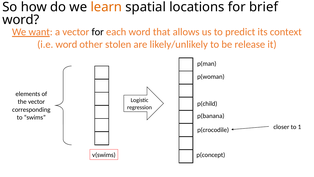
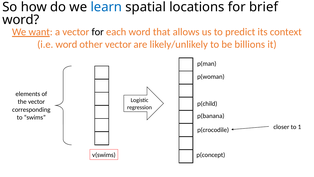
learn colour: orange -> blue (106, 7)
other stolen: stolen -> vector (118, 44)
release: release -> billions (250, 44)
